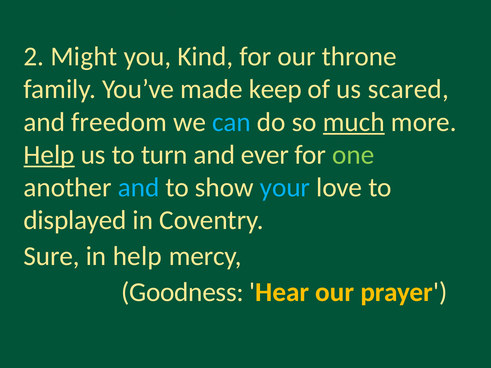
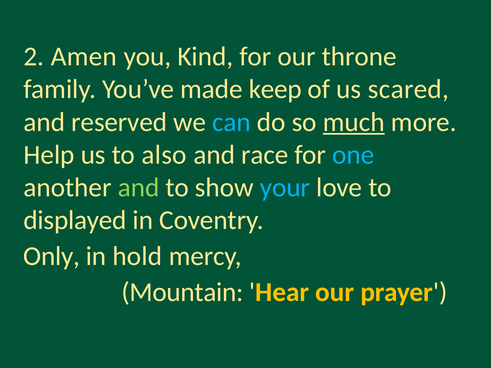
Might: Might -> Amen (84, 57)
freedom: freedom -> reserved (119, 122)
Help underline: present -> none (49, 155)
turn: turn -> also (164, 155)
ever: ever -> race (265, 155)
one colour: light green -> light blue (353, 155)
and colour: light blue -> light green (139, 188)
Sure: Sure -> Only (52, 256)
in help: help -> hold (137, 256)
Goodness: Goodness -> Mountain (182, 292)
